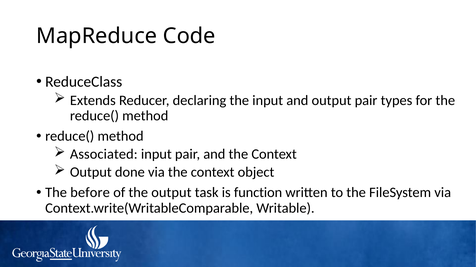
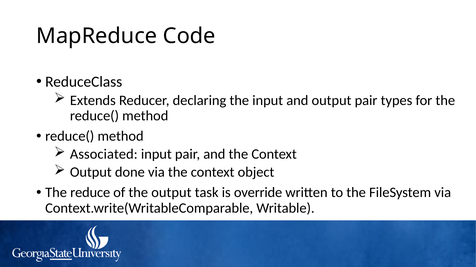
before: before -> reduce (90, 193)
function: function -> override (258, 193)
